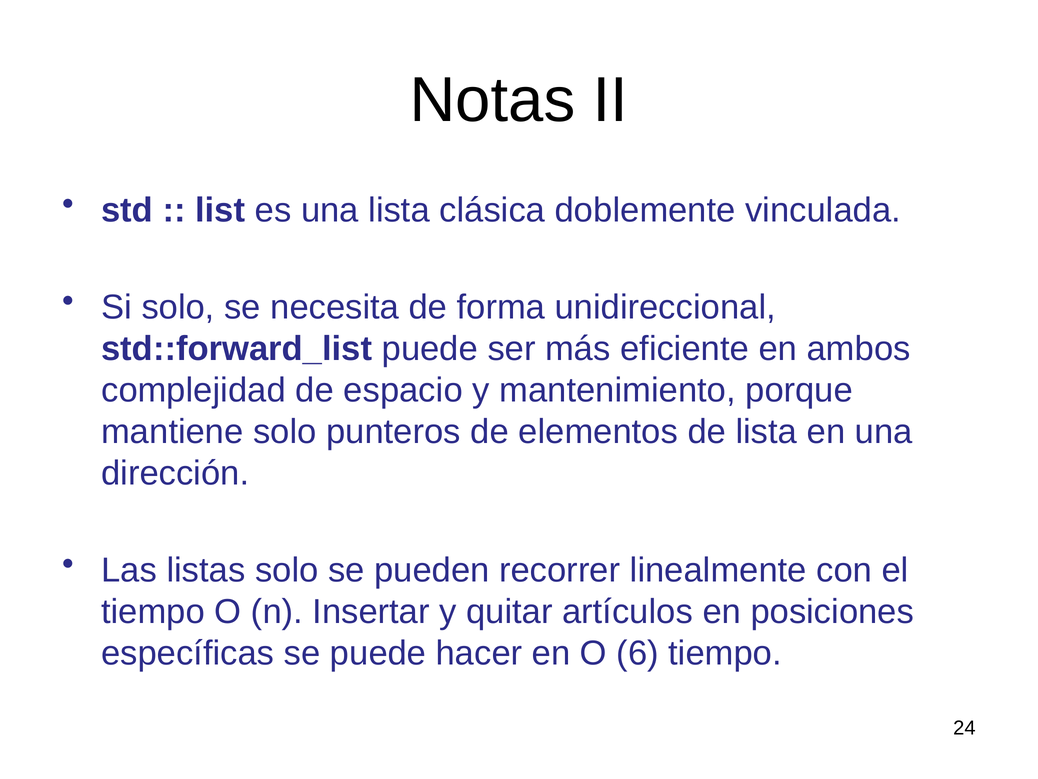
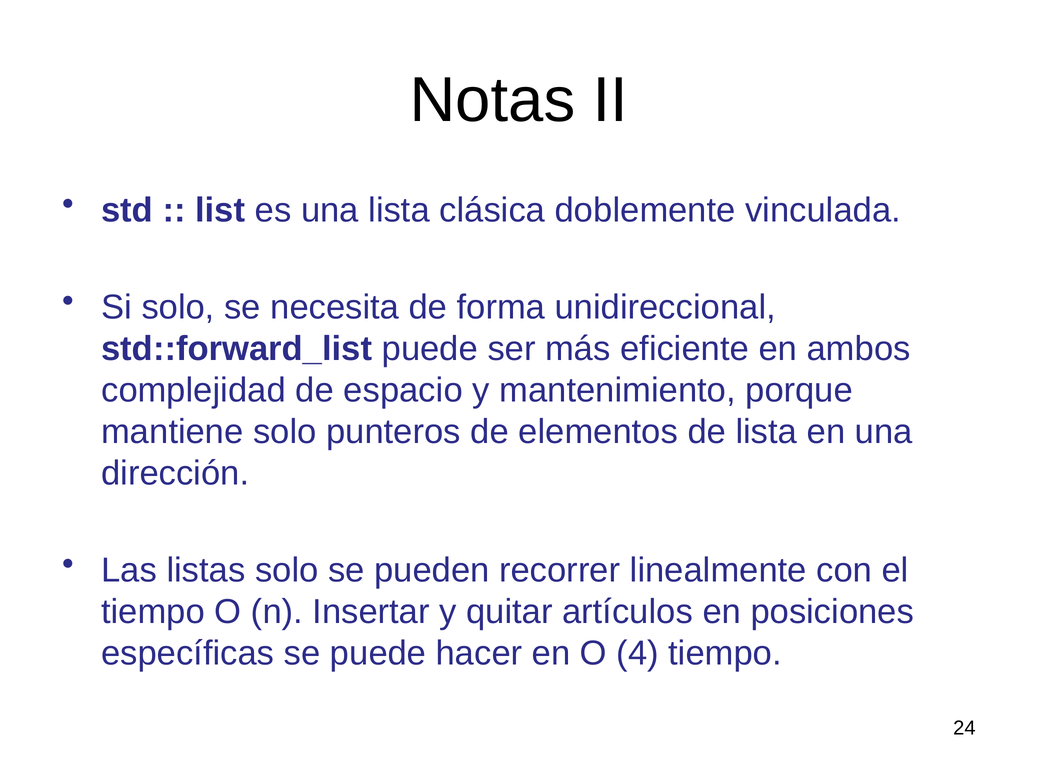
6: 6 -> 4 (638, 653)
